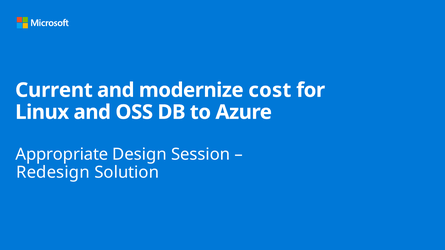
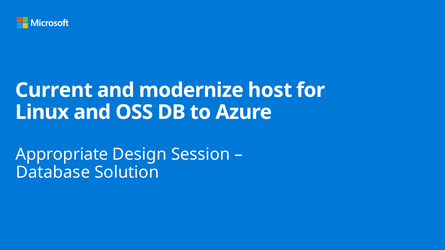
cost: cost -> host (270, 90)
Redesign: Redesign -> Database (53, 173)
